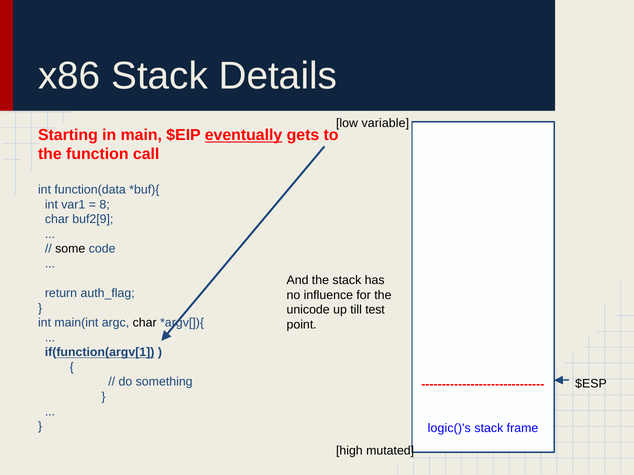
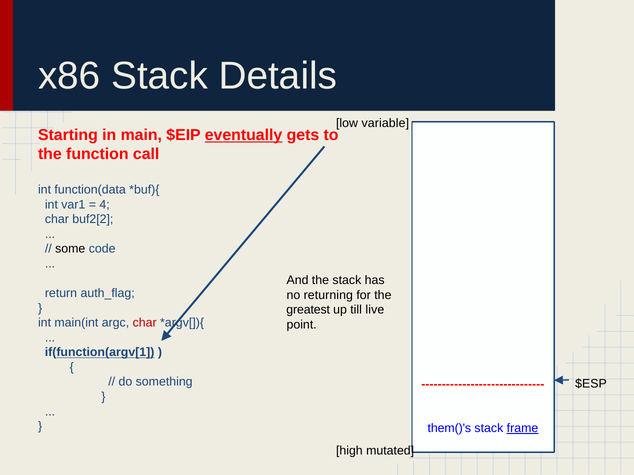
8: 8 -> 4 (105, 205)
buf2[9: buf2[9 -> buf2[2 (93, 219)
influence: influence -> returning (328, 295)
unicode: unicode -> greatest (308, 310)
test: test -> live (375, 310)
char colour: black -> red (145, 323)
logic()'s: logic()'s -> them()'s (449, 429)
frame underline: none -> present (522, 429)
